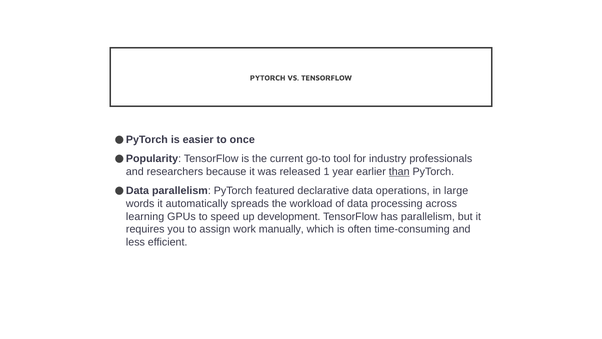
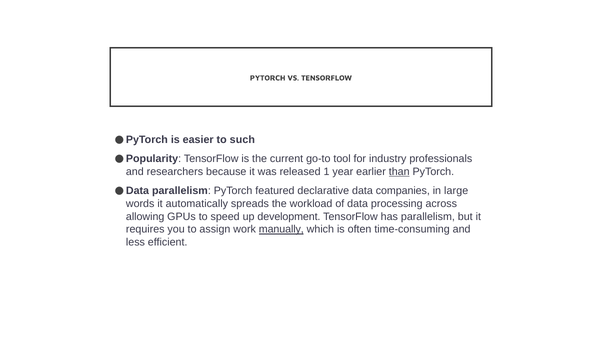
once: once -> such (242, 140)
operations: operations -> companies (403, 191)
learning: learning -> allowing (145, 216)
manually underline: none -> present (281, 229)
